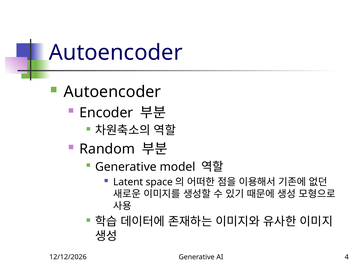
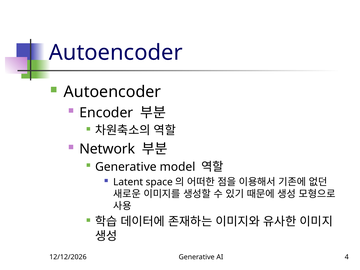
Random: Random -> Network (107, 149)
